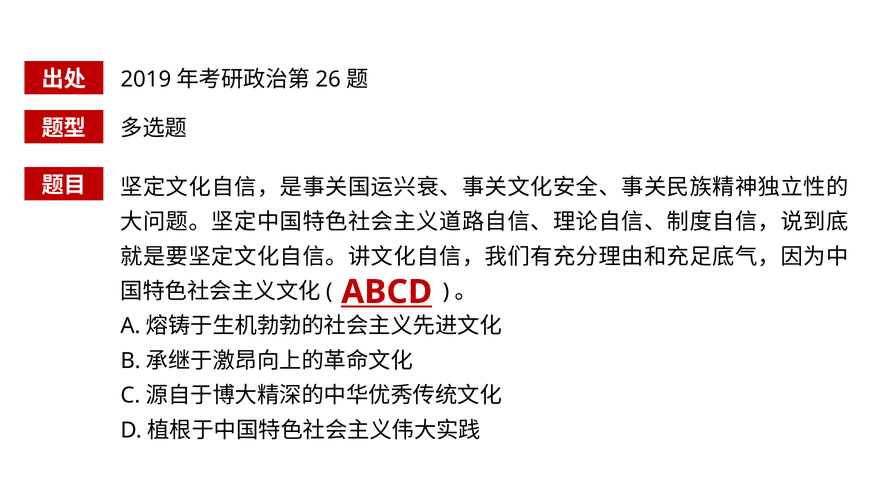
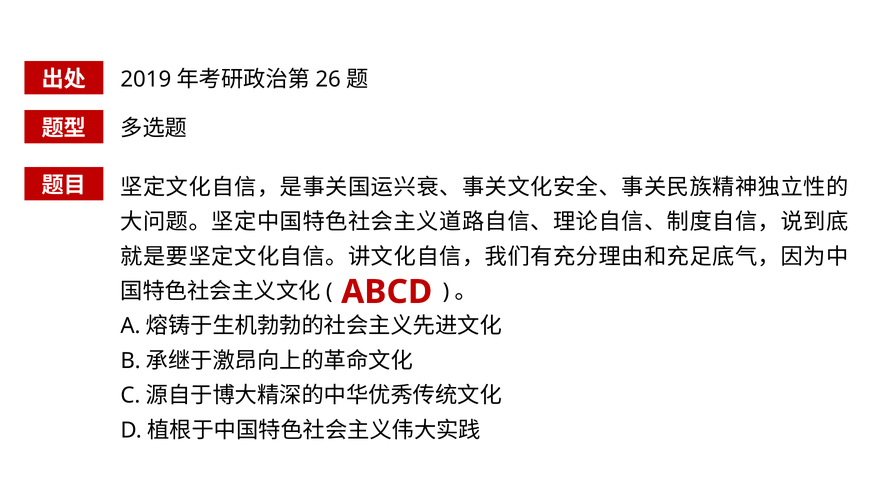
ABCD underline: present -> none (387, 292)
